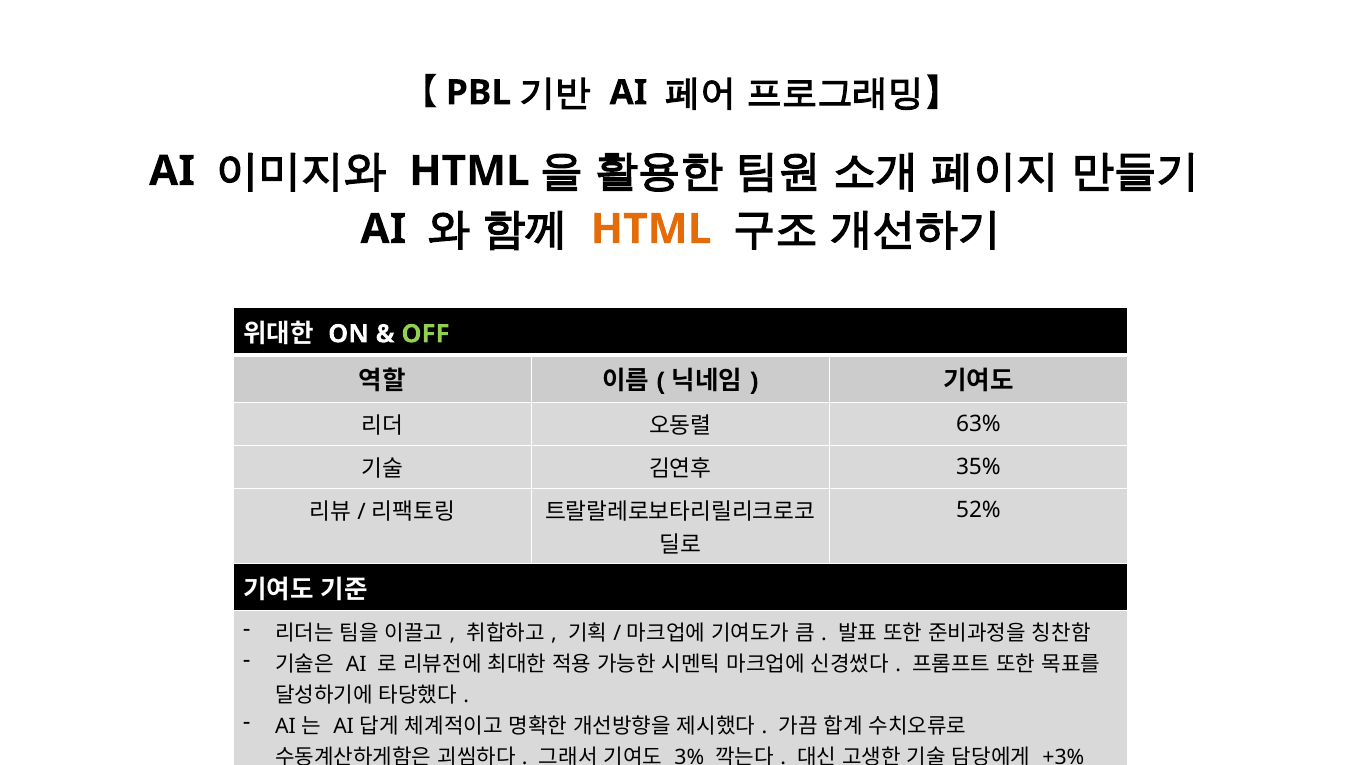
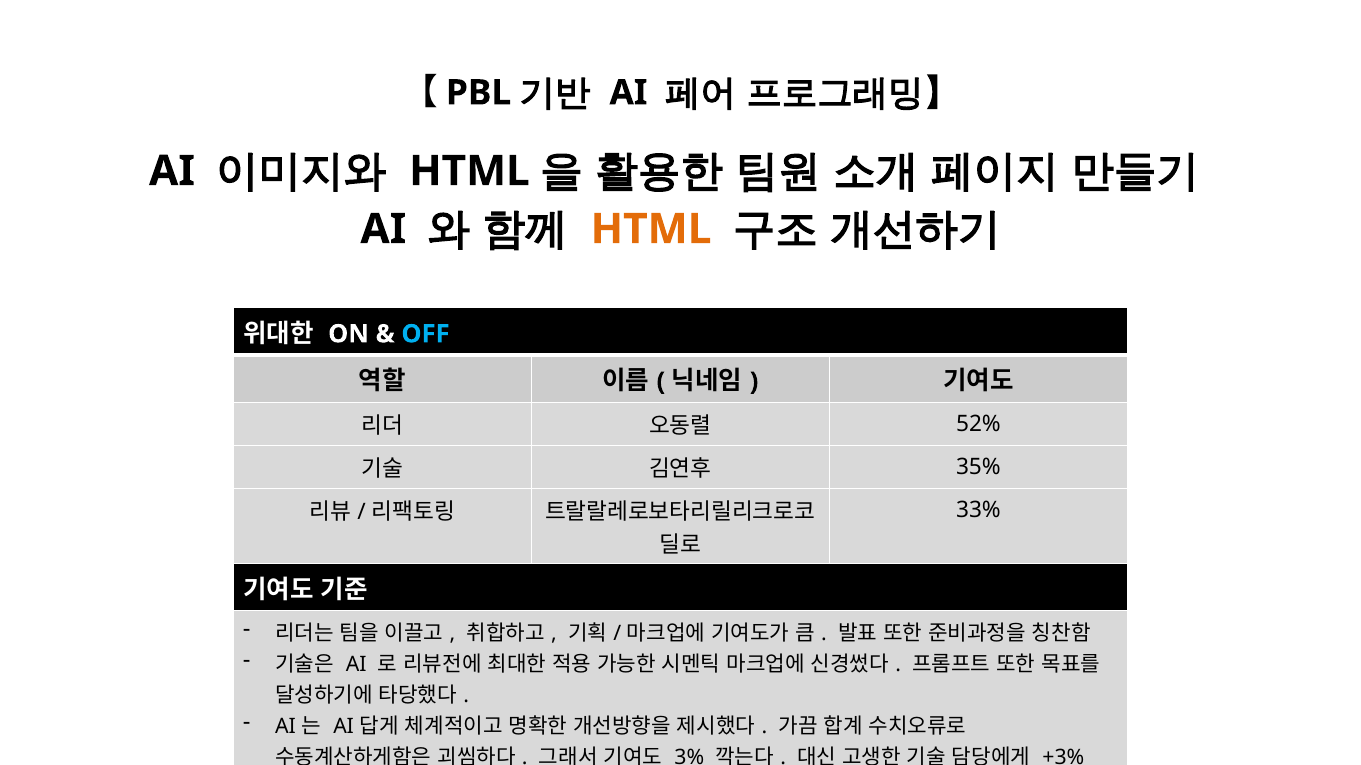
OFF colour: light green -> light blue (425, 334)
63%: 63% -> 52% (978, 424)
52%: 52% -> 33% (978, 510)
